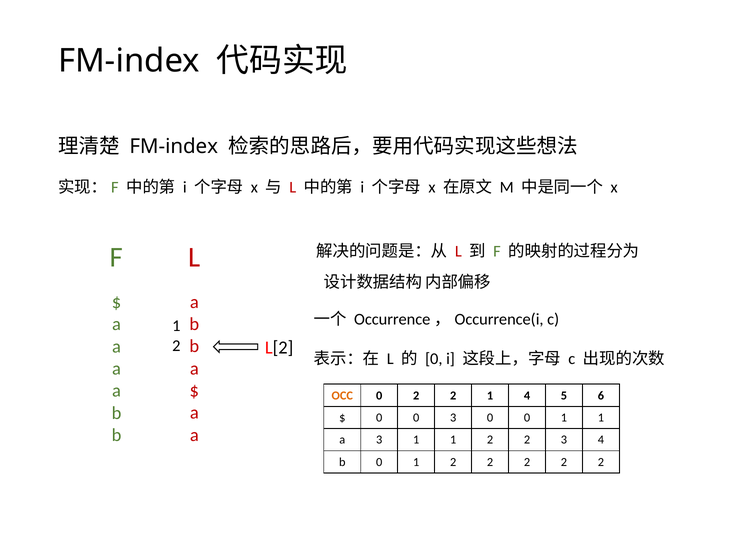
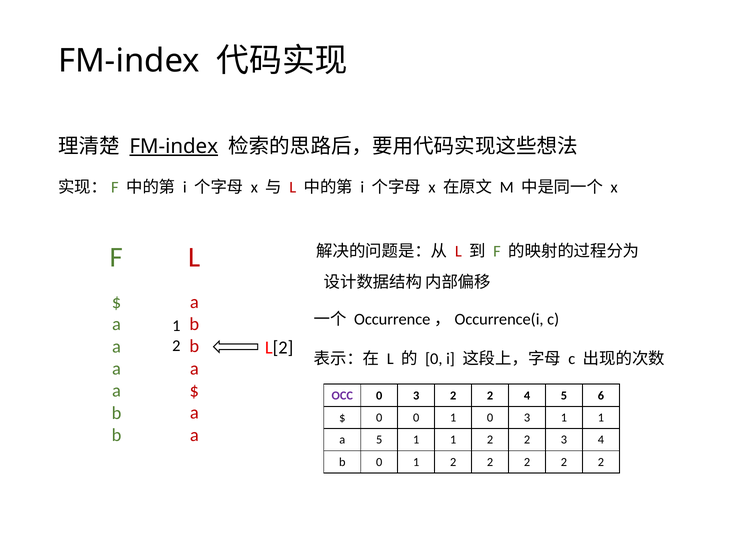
FM-index underline: none -> present (174, 147)
OCC colour: orange -> purple (342, 396)
2: 2 -> 3 (416, 396)
1: 1 -> 2 (490, 396)
0 0 3: 3 -> 1 (453, 418)
0: 0 -> 3 (527, 418)
a 3: 3 -> 5 (379, 440)
